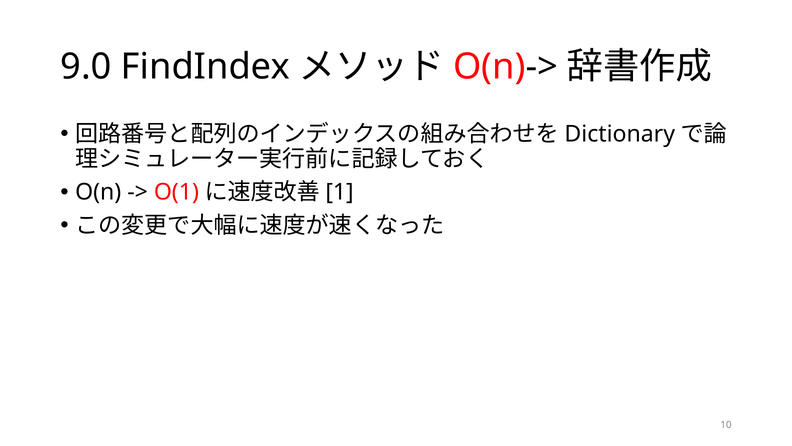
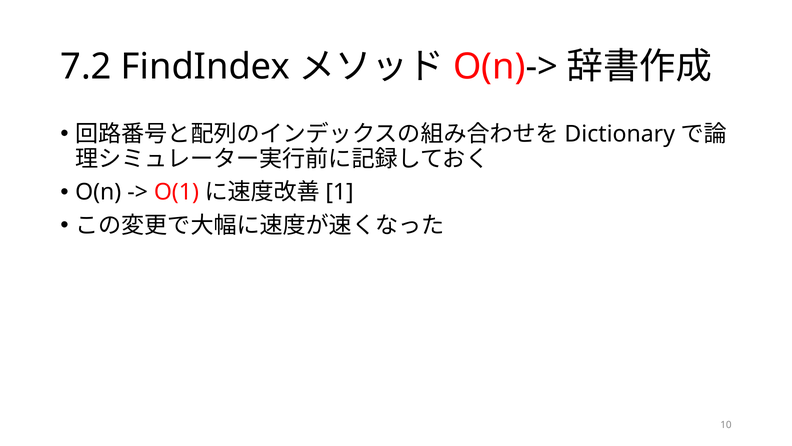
9.0: 9.0 -> 7.2 (86, 67)
